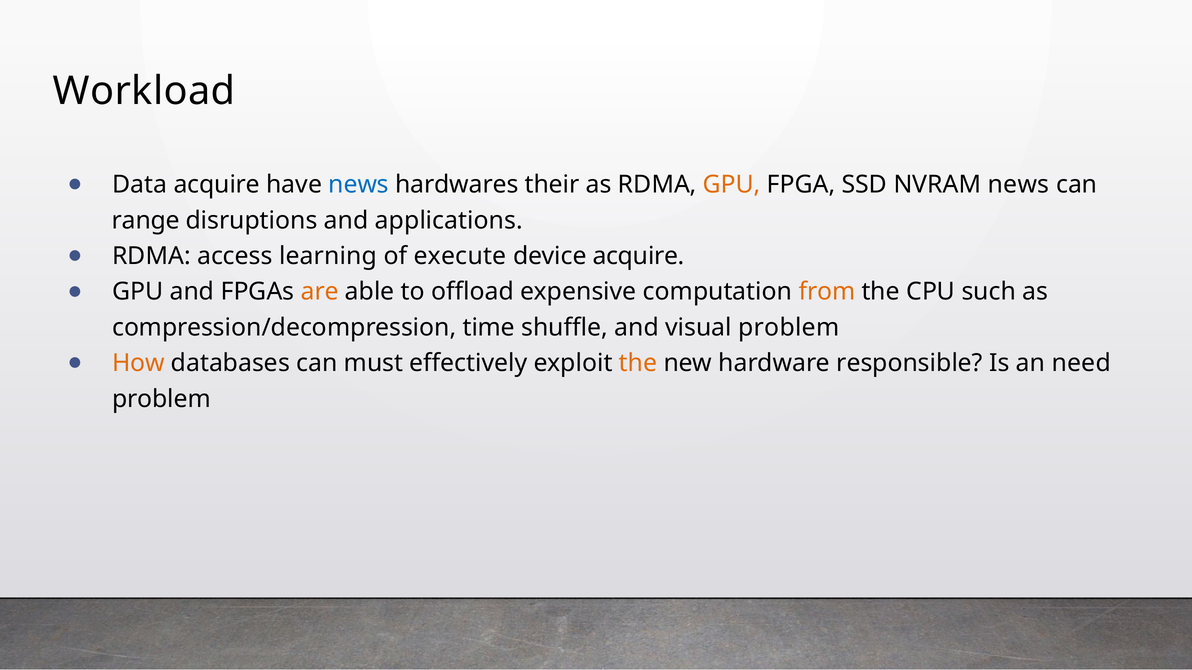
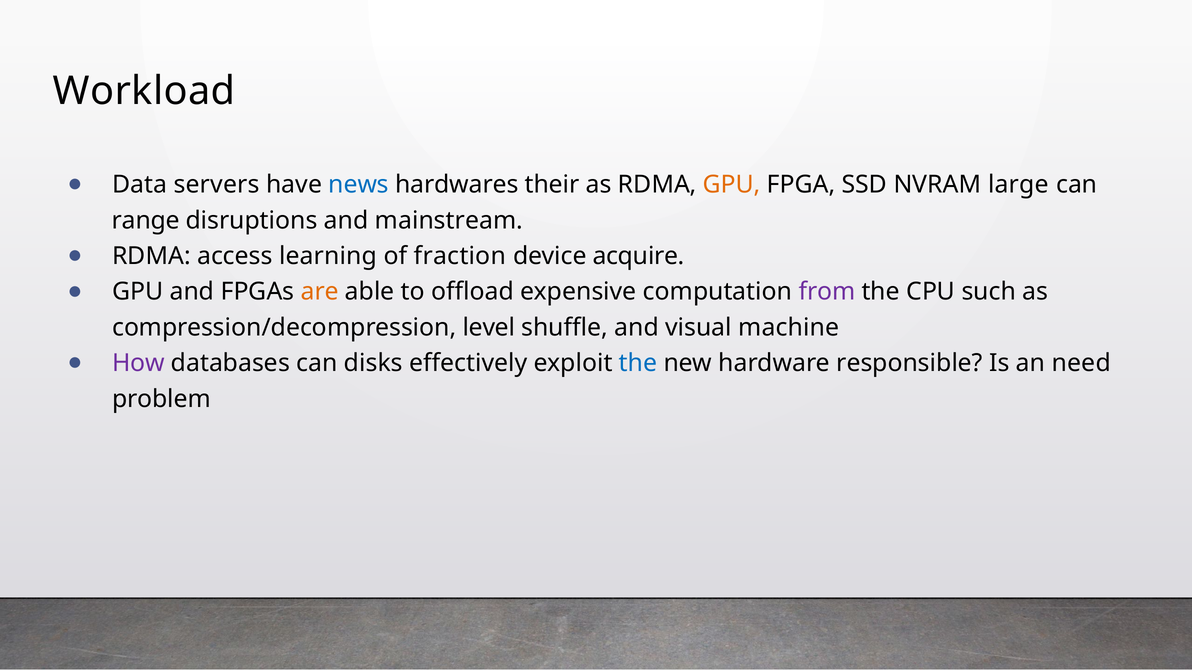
Data acquire: acquire -> servers (217, 185)
NVRAM news: news -> large (1018, 185)
applications: applications -> mainstream (449, 220)
execute: execute -> fraction (460, 256)
from colour: orange -> purple (827, 292)
time: time -> level (489, 328)
visual problem: problem -> machine (789, 328)
How colour: orange -> purple (138, 364)
must: must -> disks (373, 364)
the colour: orange -> blue (638, 364)
